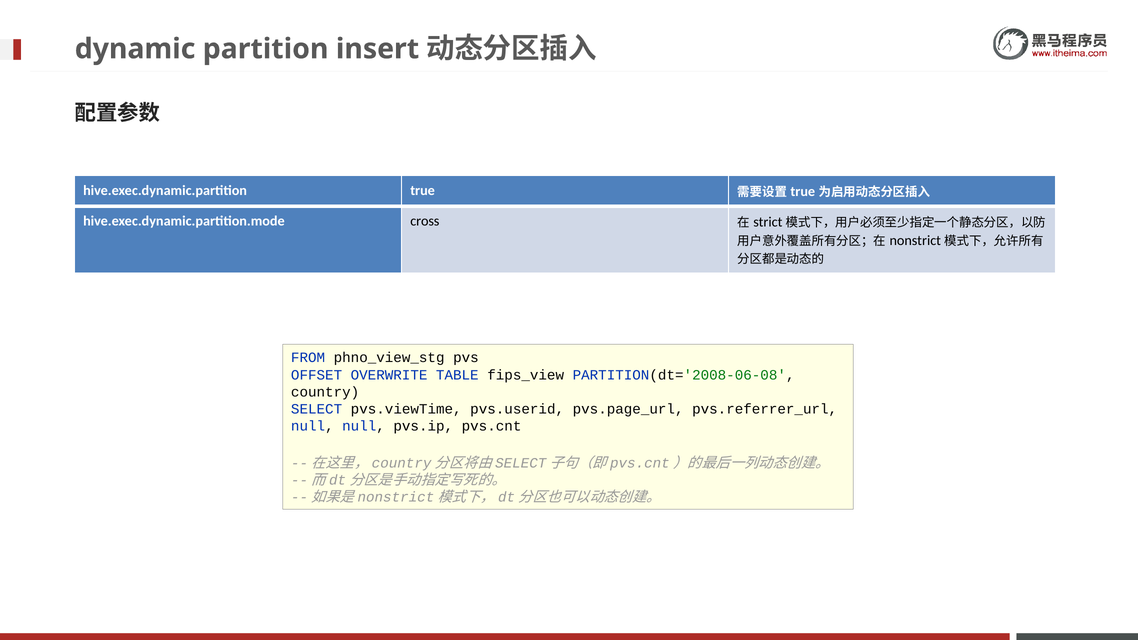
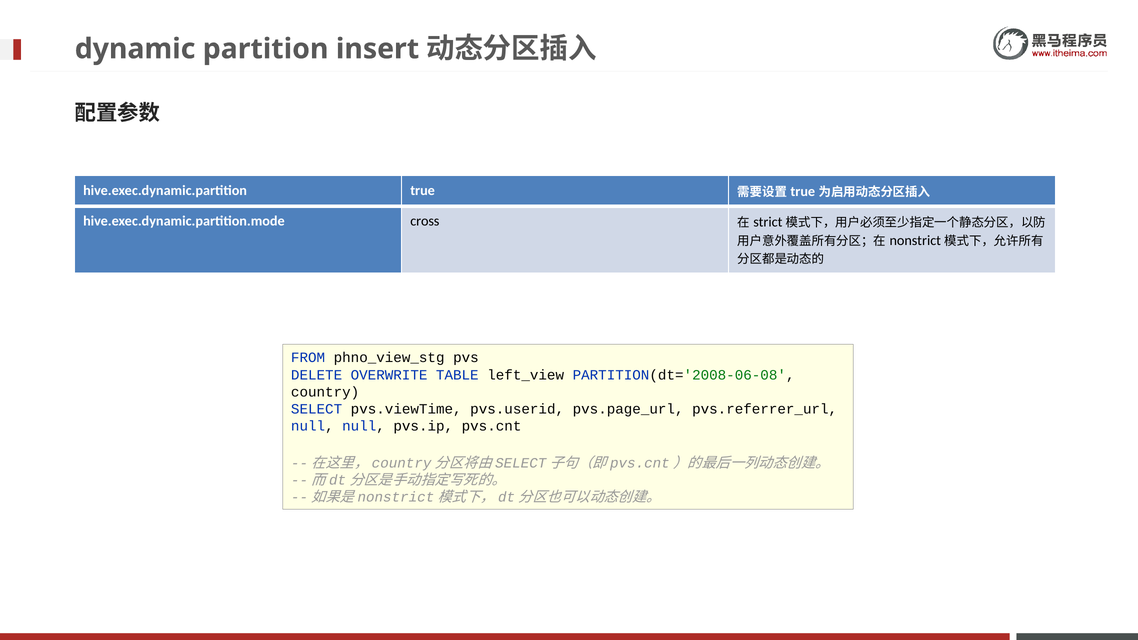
OFFSET: OFFSET -> DELETE (317, 375)
fips_view: fips_view -> left_view (526, 375)
